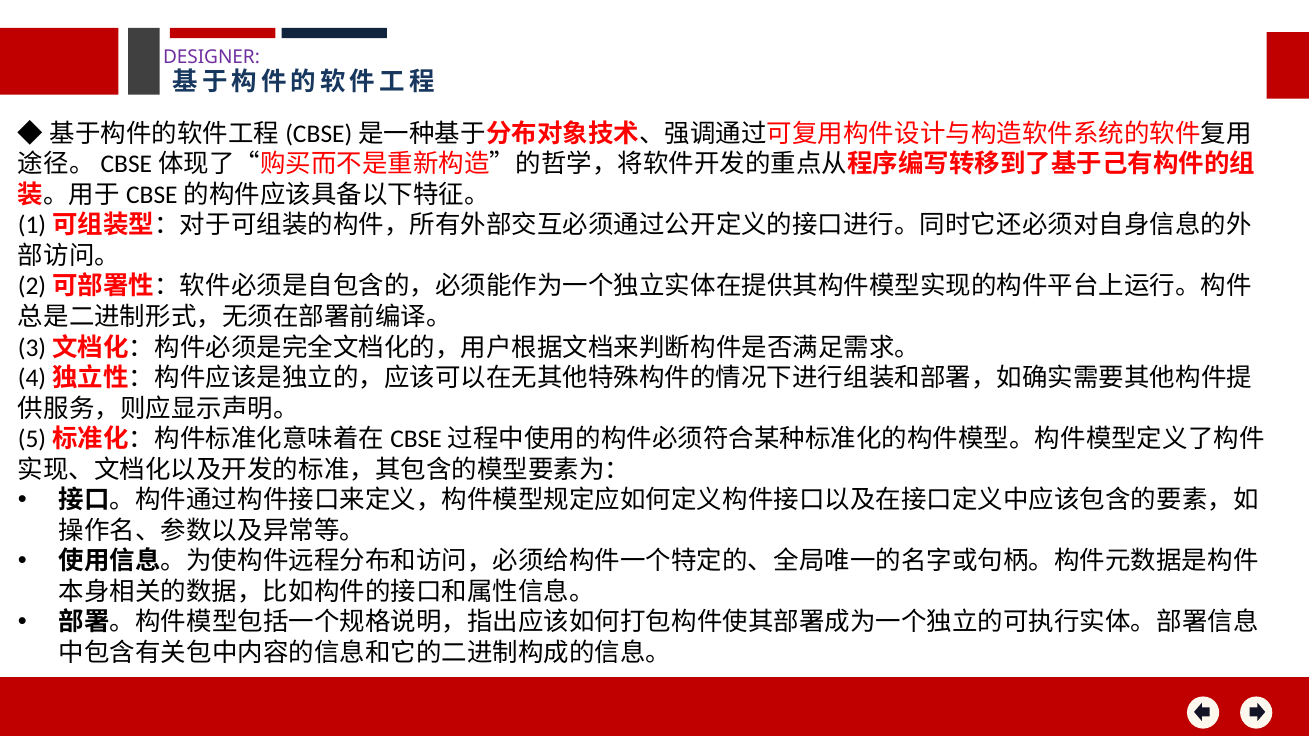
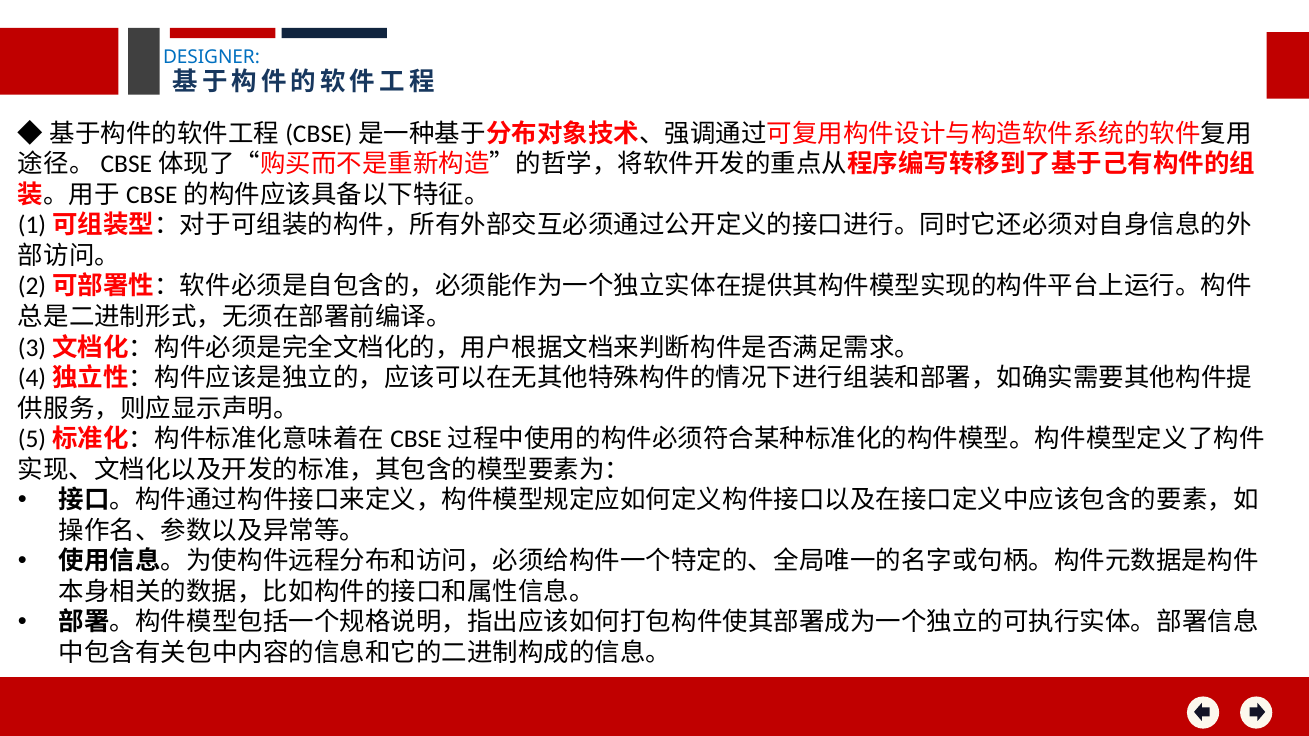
DESIGNER colour: purple -> blue (211, 57)
